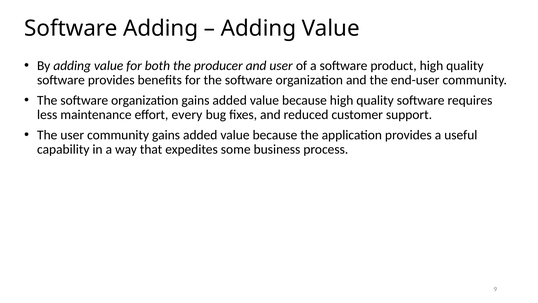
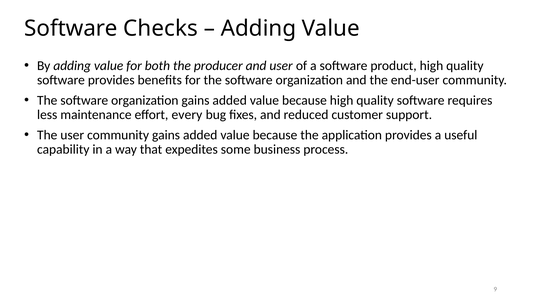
Software Adding: Adding -> Checks (161, 28)
